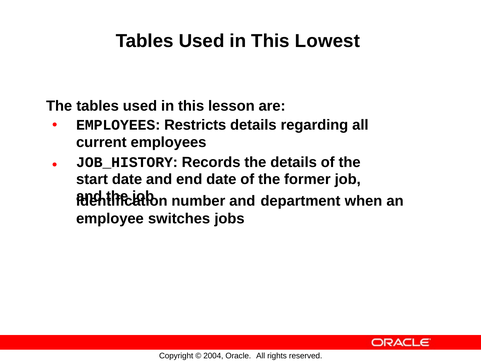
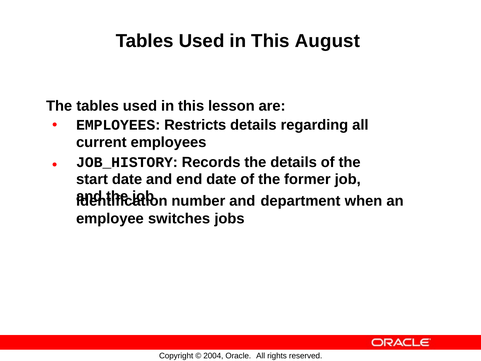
Lowest: Lowest -> August (327, 41)
